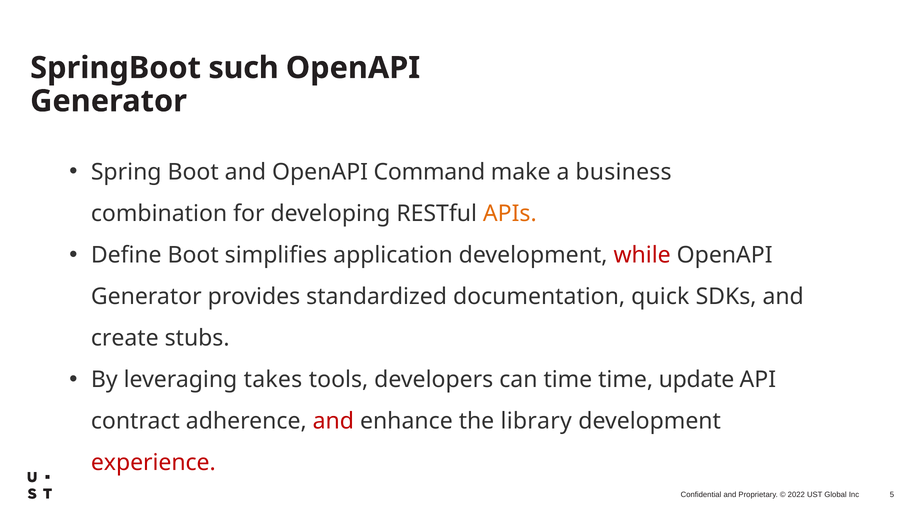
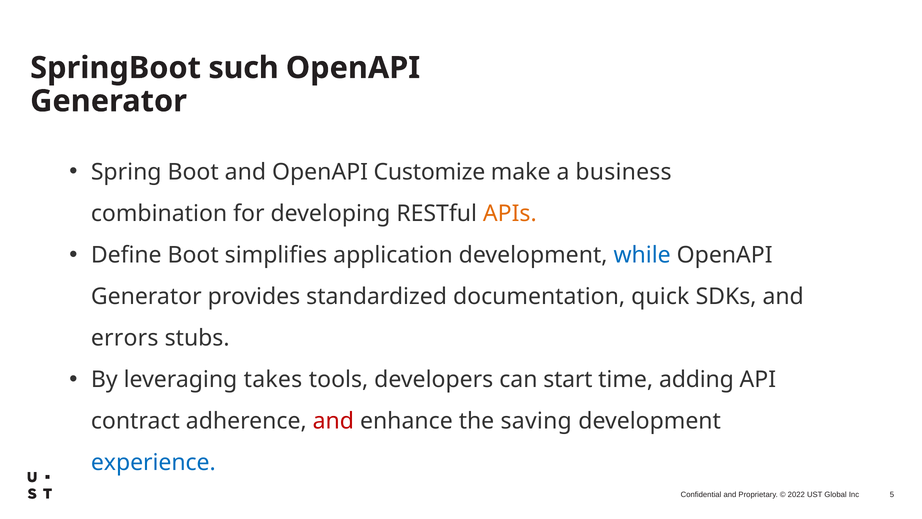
Command: Command -> Customize (429, 172)
while colour: red -> blue (642, 255)
create: create -> errors (125, 338)
can time: time -> start (568, 379)
update: update -> adding (696, 379)
library: library -> saving (536, 421)
experience colour: red -> blue (153, 462)
